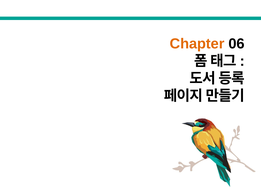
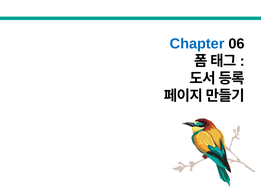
Chapter colour: orange -> blue (197, 44)
